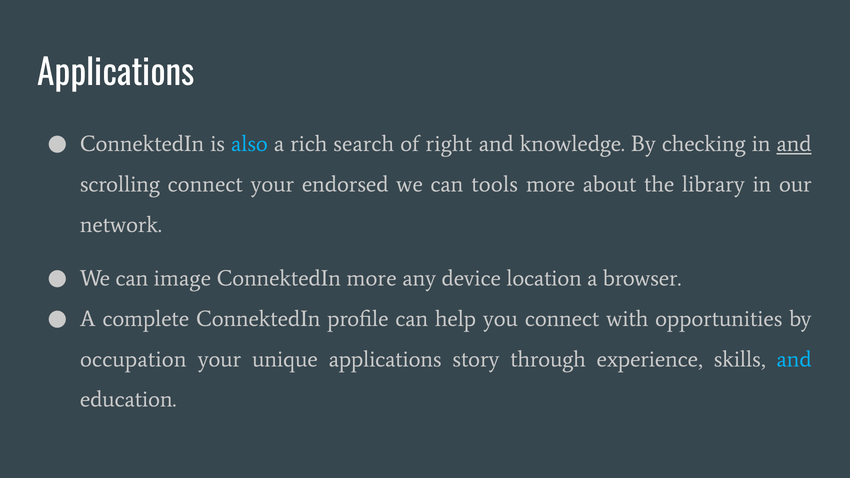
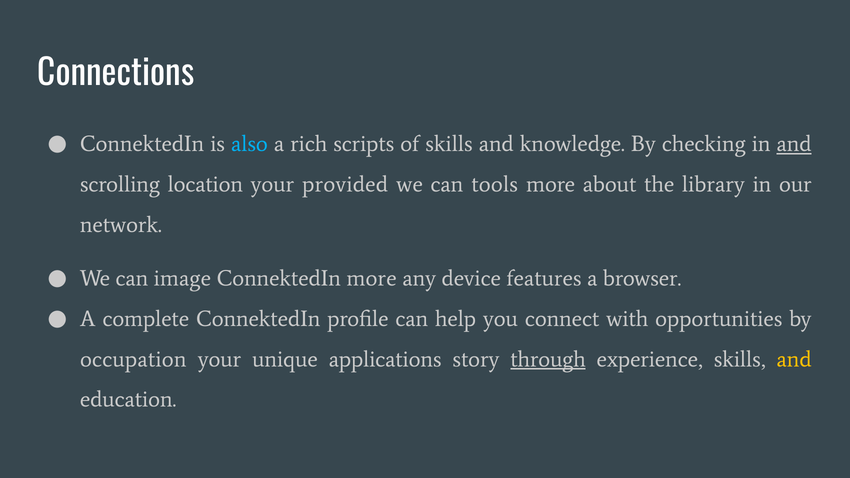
Applications: Applications -> Connections (116, 74)
search: search -> scripts (364, 144)
of right: right -> skills (449, 144)
scrolling connect: connect -> location (205, 184)
endorsed: endorsed -> provided (345, 184)
location: location -> features (544, 279)
through underline: none -> present (548, 359)
and colour: light blue -> yellow (794, 359)
